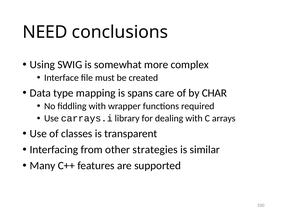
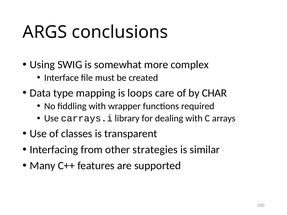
NEED: NEED -> ARGS (45, 32)
spans: spans -> loops (140, 93)
